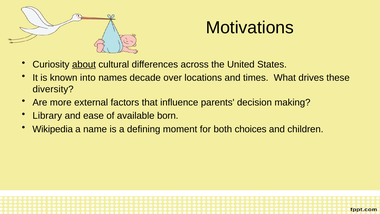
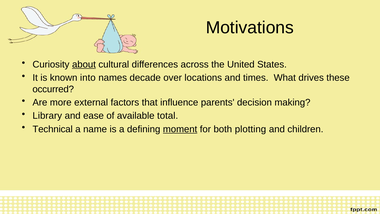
diversity: diversity -> occurred (53, 89)
born: born -> total (168, 116)
Wikipedia: Wikipedia -> Technical (53, 129)
moment underline: none -> present (180, 129)
choices: choices -> plotting (251, 129)
